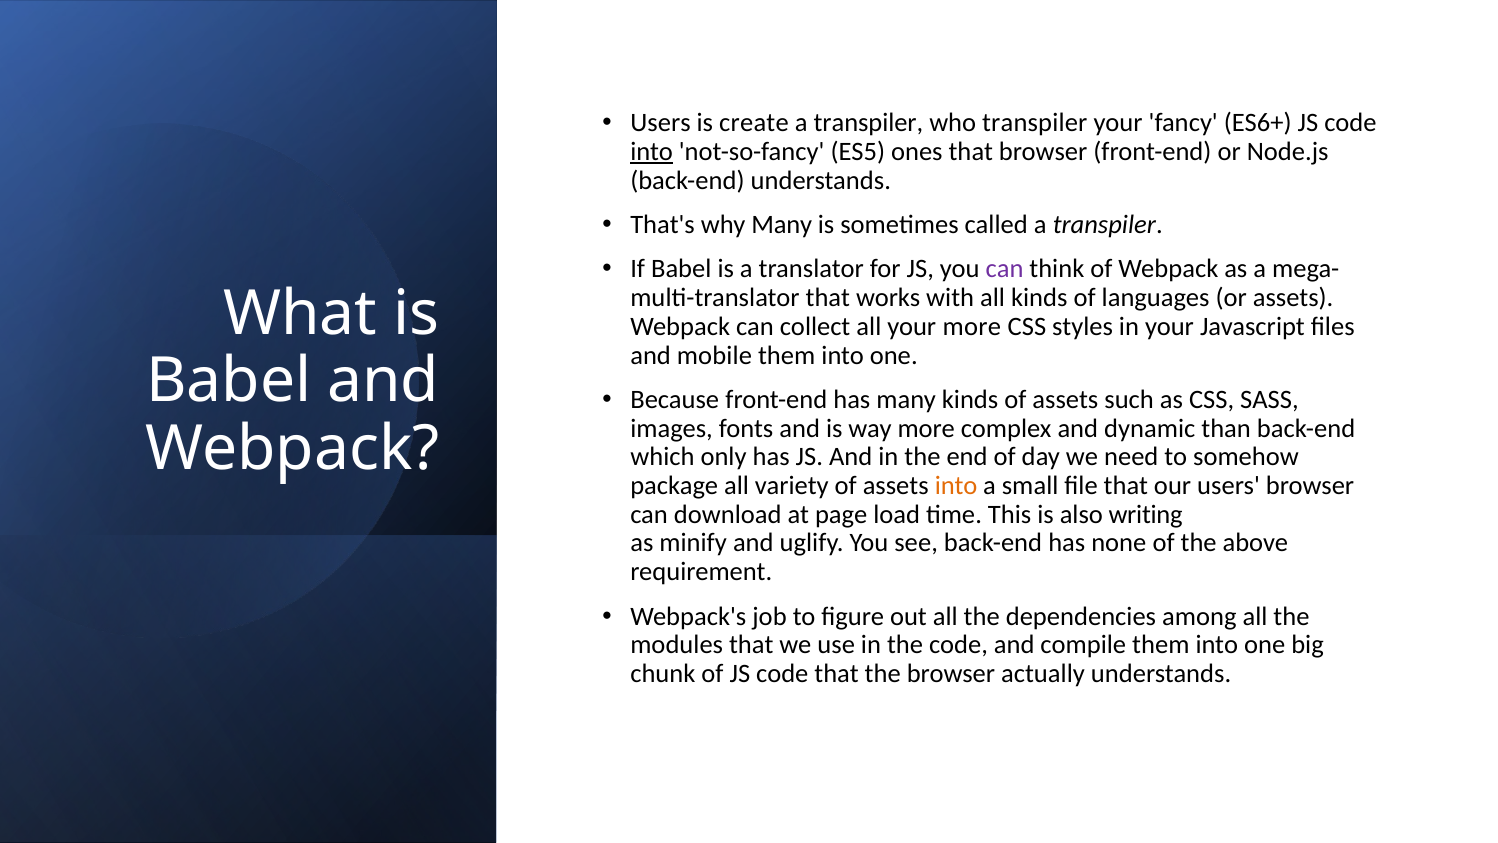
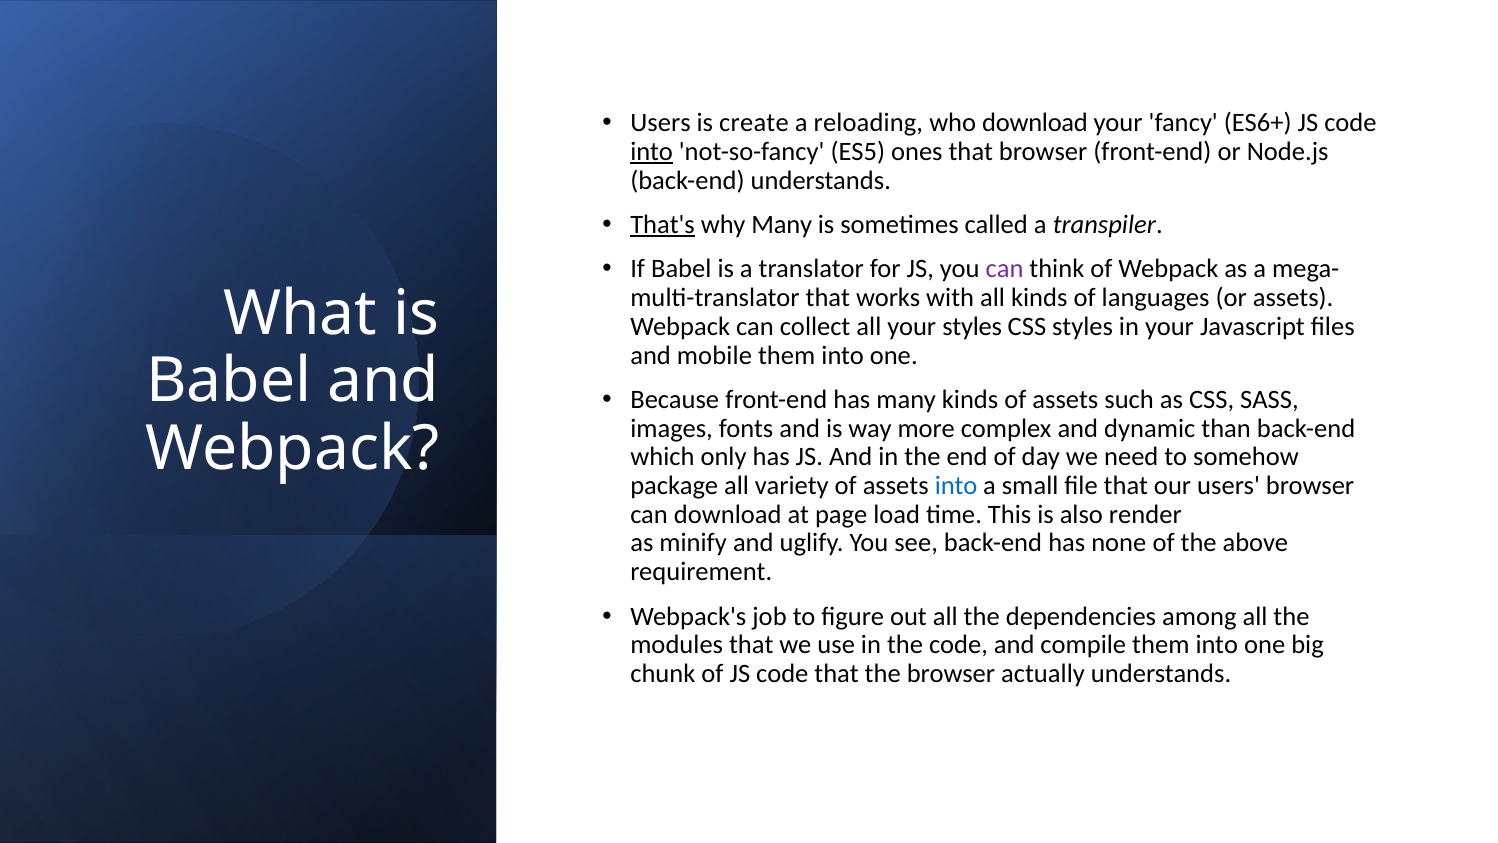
transpiler: transpiler -> reloading (868, 123)
who transpiler: transpiler -> download (1035, 123)
That's underline: none -> present (663, 225)
your more: more -> styles (972, 326)
into colour: orange -> blue (956, 486)
writing: writing -> render (1145, 514)
